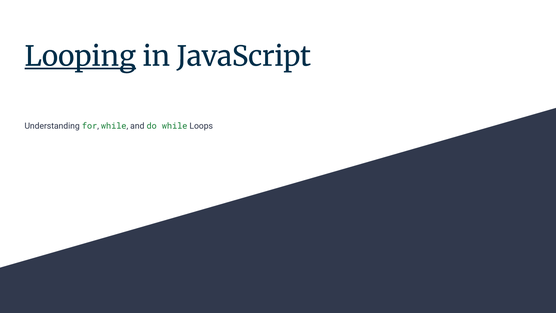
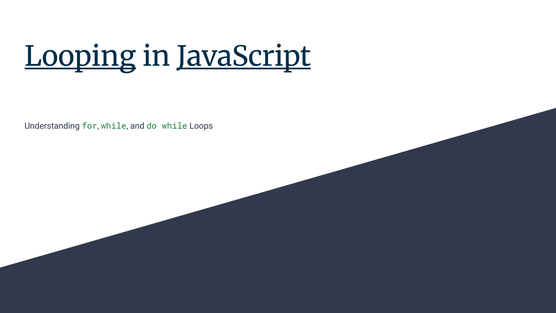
JavaScript underline: none -> present (244, 57)
